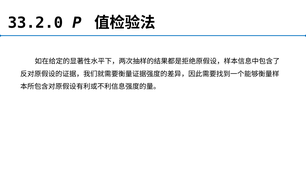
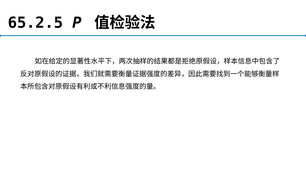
33.2.0: 33.2.0 -> 65.2.5 (35, 23)
